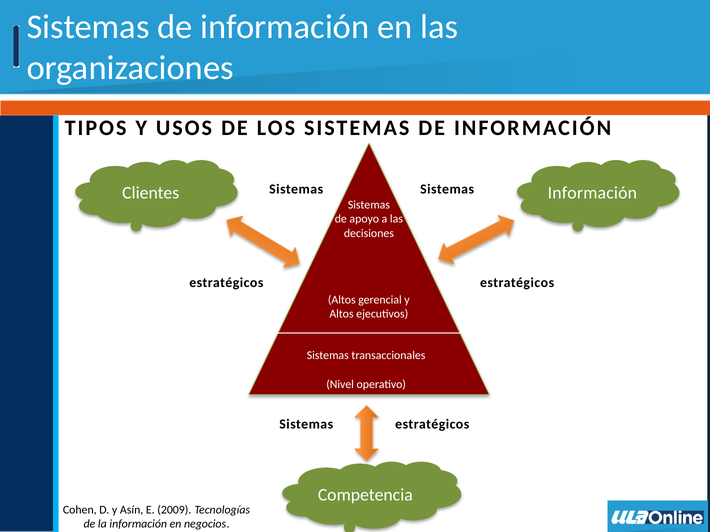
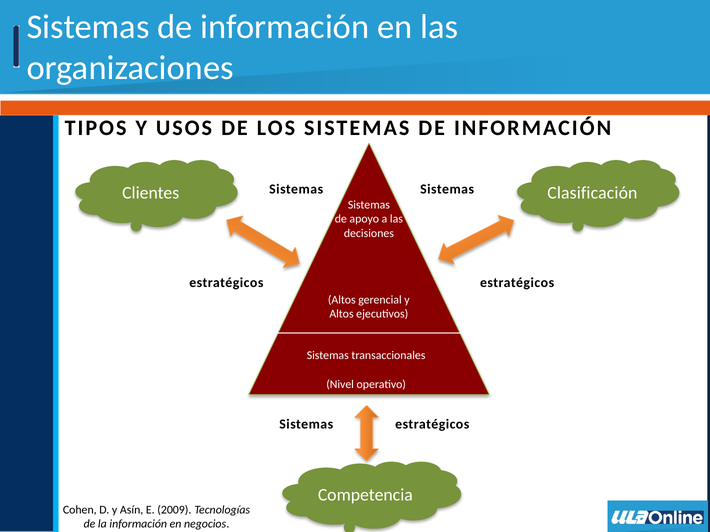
Información: Información -> Clasificación (592, 193)
